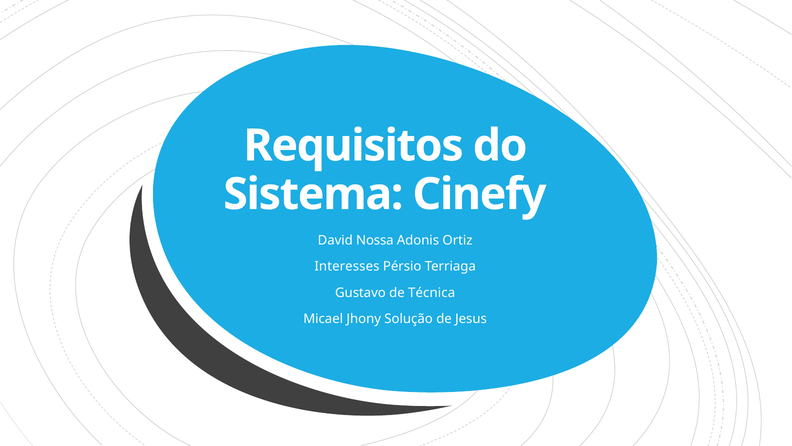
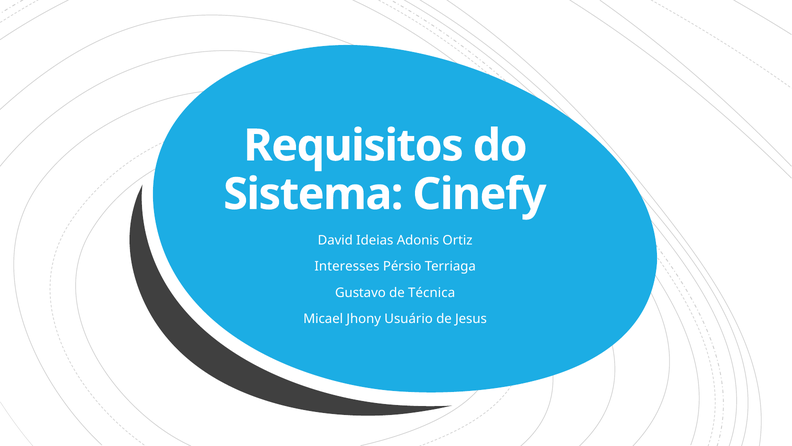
Nossa: Nossa -> Ideias (375, 240)
Solução: Solução -> Usuário (409, 319)
